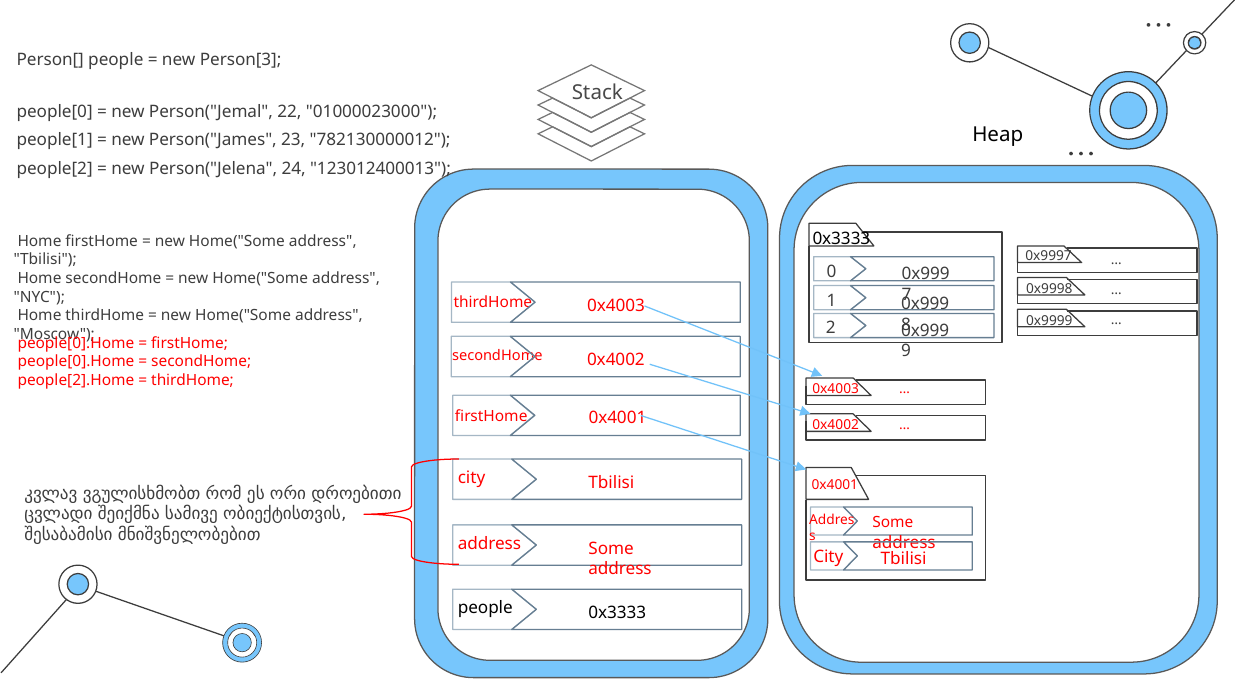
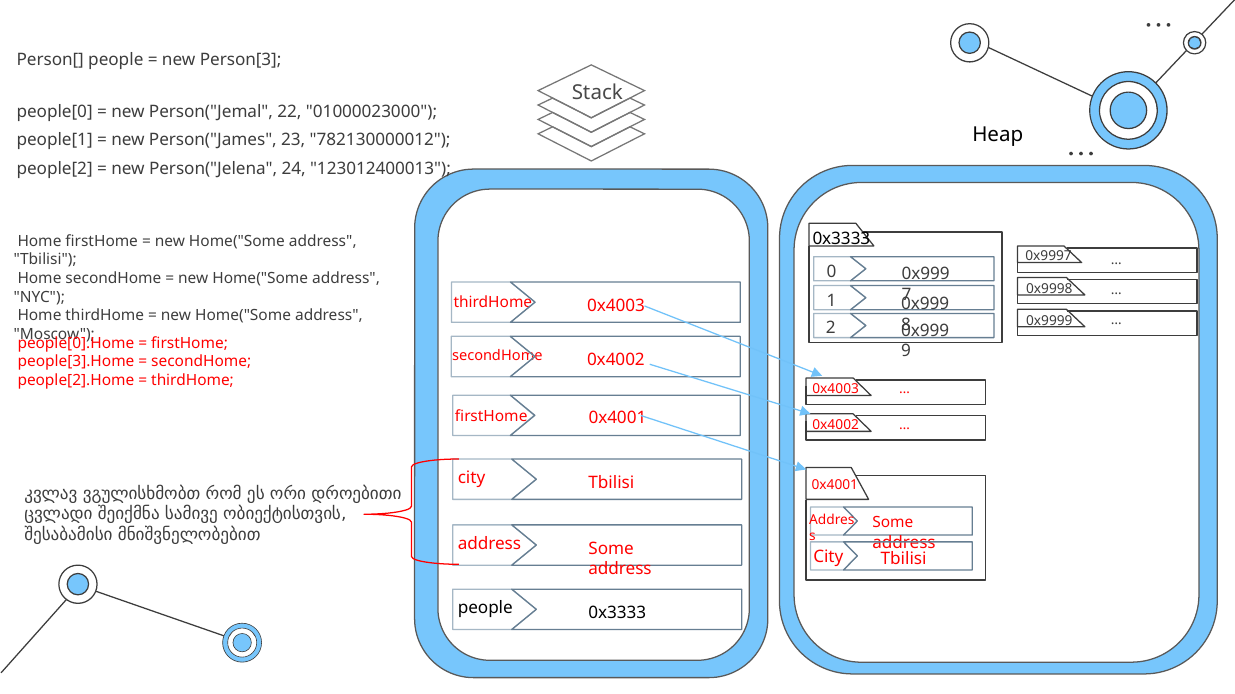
people[0].Home: people[0].Home -> people[3].Home (76, 362)
